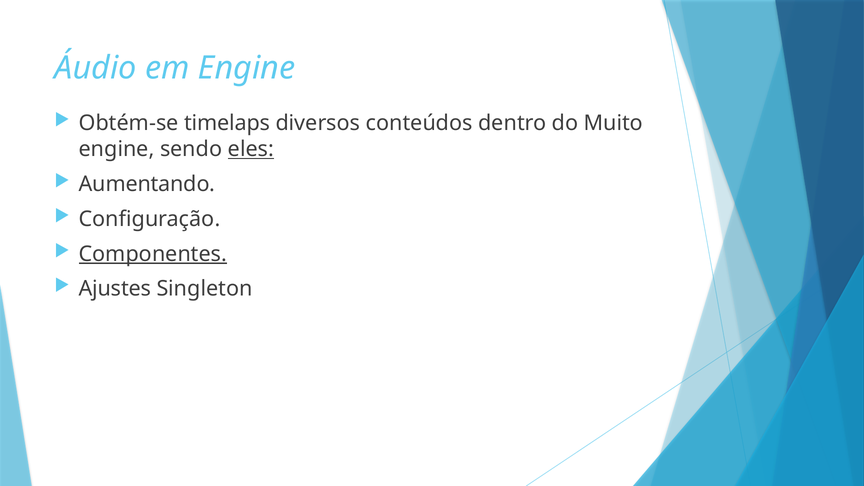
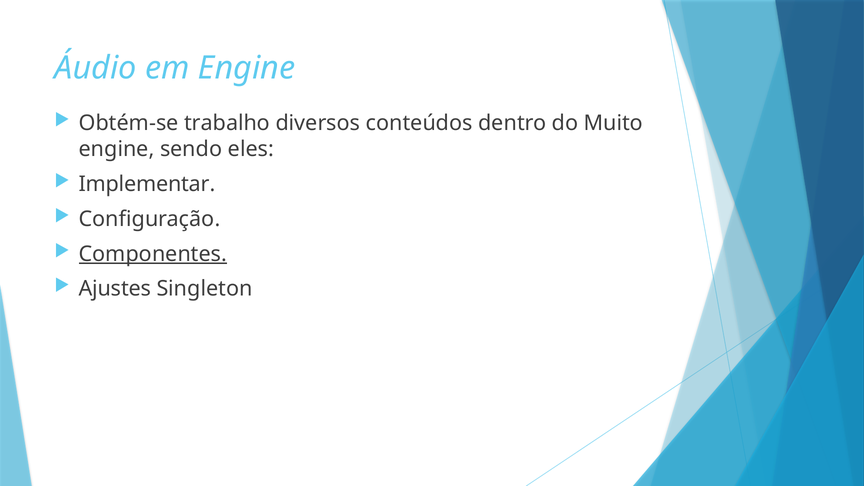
timelaps: timelaps -> trabalho (227, 123)
eles underline: present -> none (251, 149)
Aumentando: Aumentando -> Implementar (147, 184)
